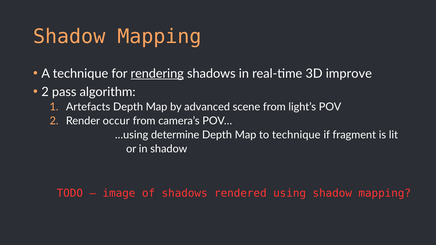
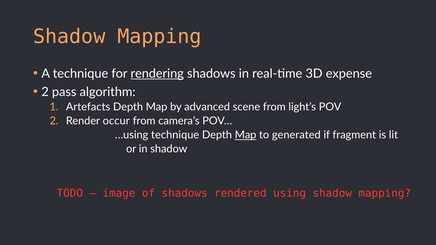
improve: improve -> expense (349, 74)
…using determine: determine -> technique (175, 135)
Map underline: none -> present (246, 135)
to technique: technique -> generated (296, 135)
